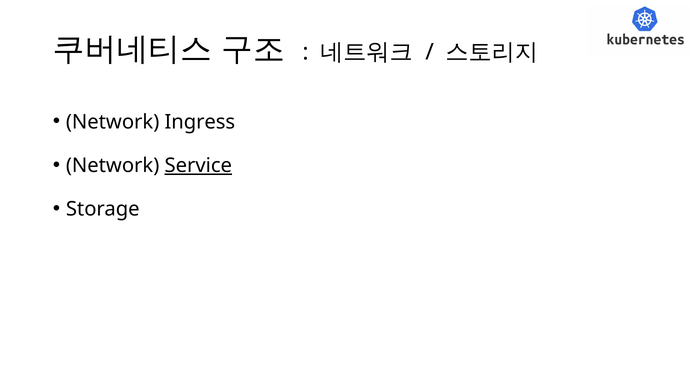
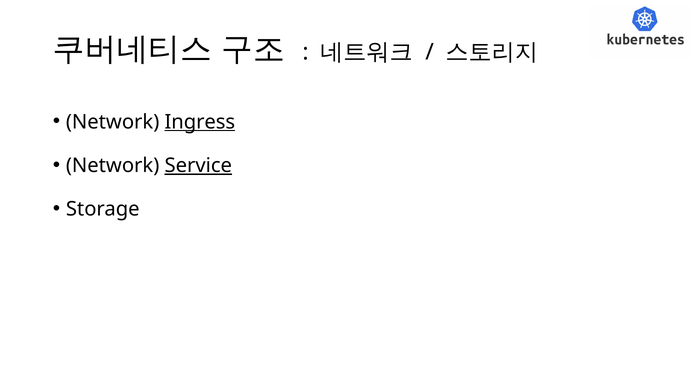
Ingress underline: none -> present (200, 122)
